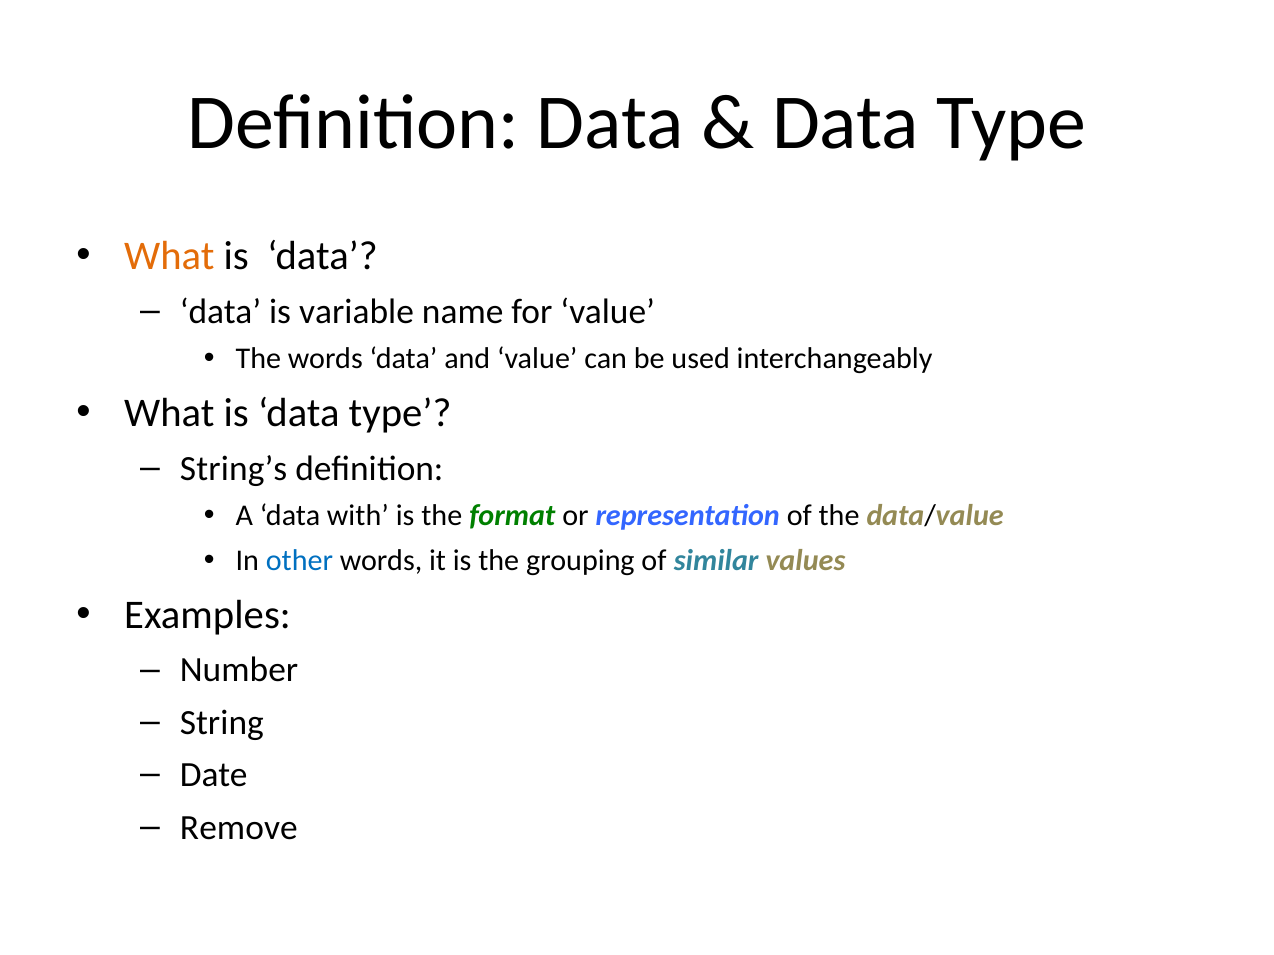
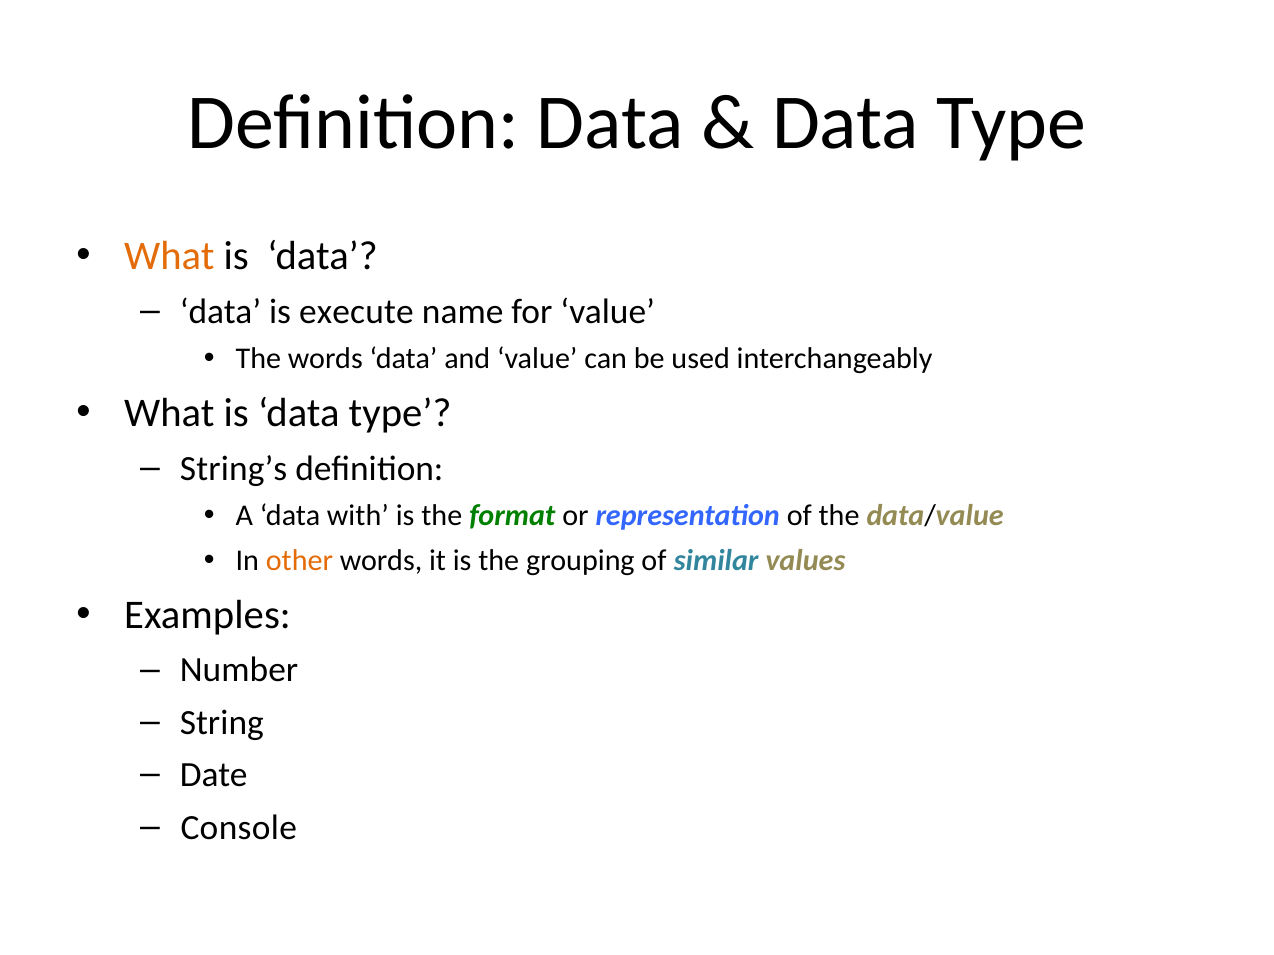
variable: variable -> execute (356, 312)
other colour: blue -> orange (299, 561)
Remove: Remove -> Console (239, 828)
